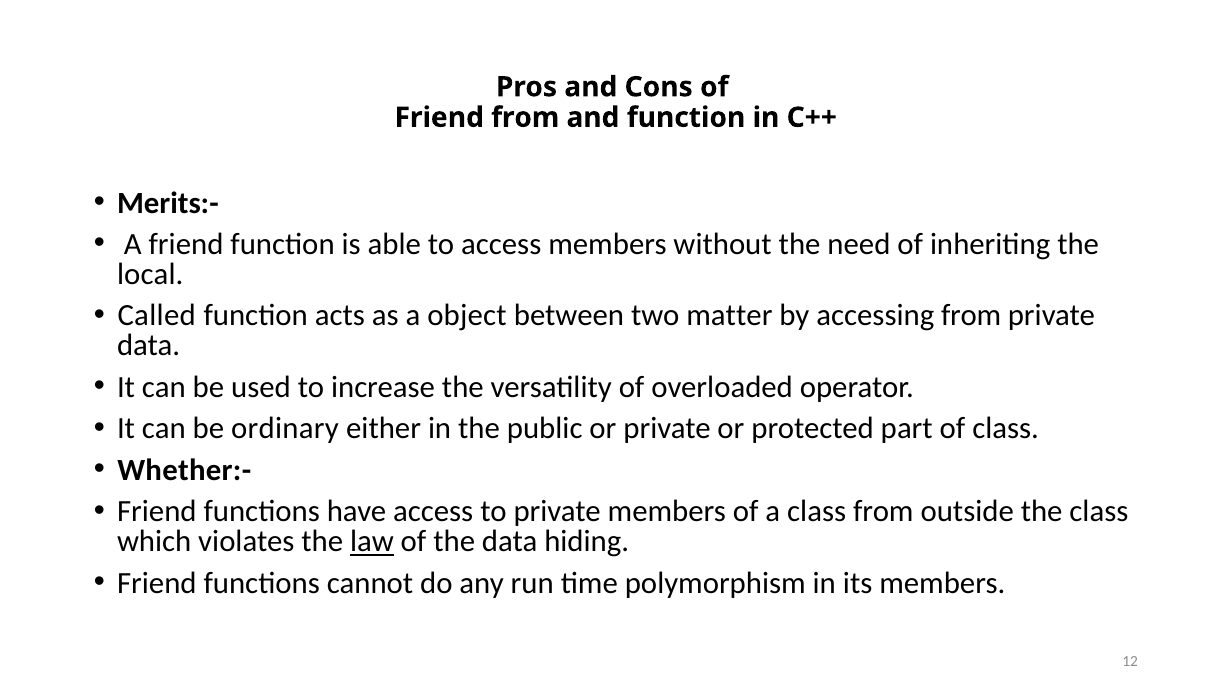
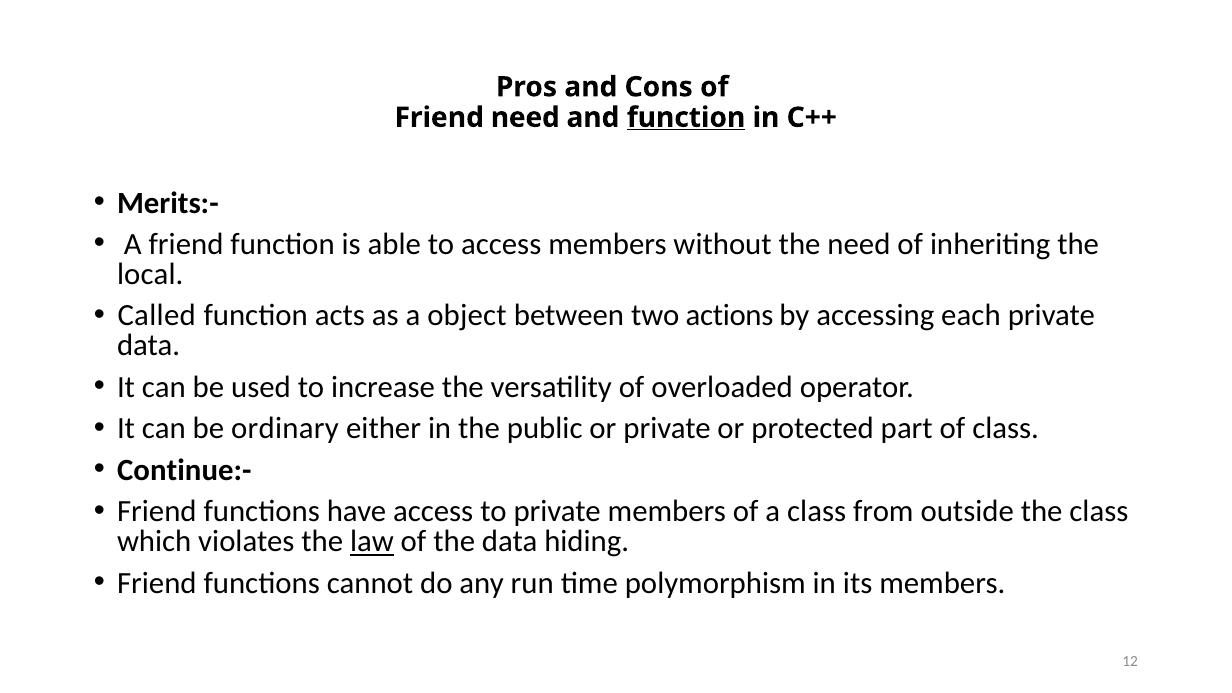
Friend from: from -> need (525, 117)
function underline: none -> present (686, 117)
matter: matter -> actions (730, 316)
accessing from: from -> each (971, 316)
Whether:-: Whether:- -> Continue:- (184, 470)
